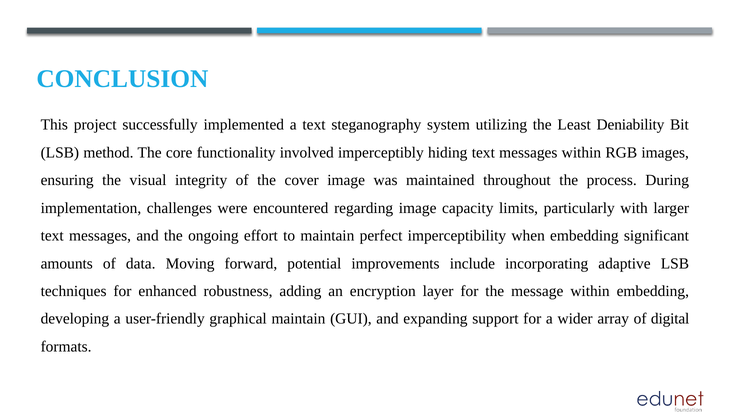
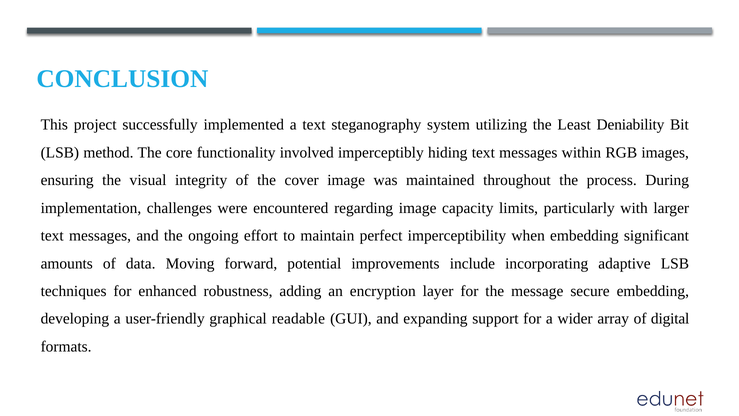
message within: within -> secure (590, 291)
graphical maintain: maintain -> readable (298, 319)
